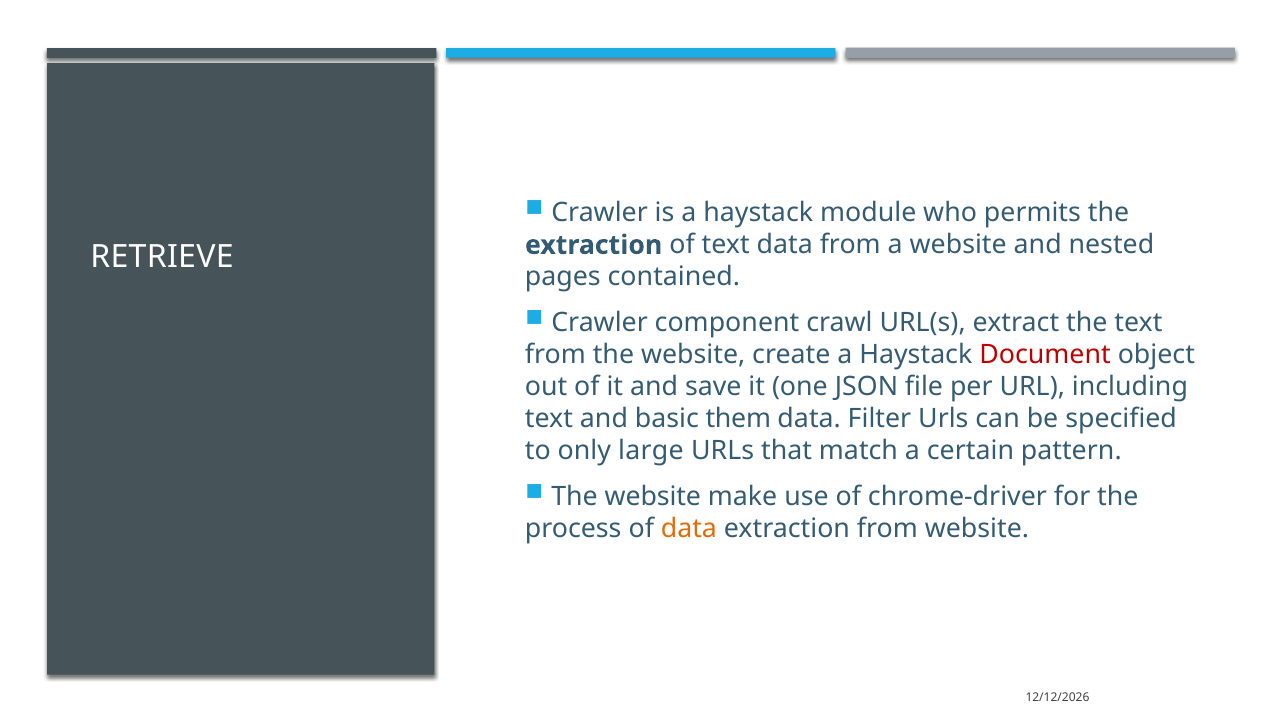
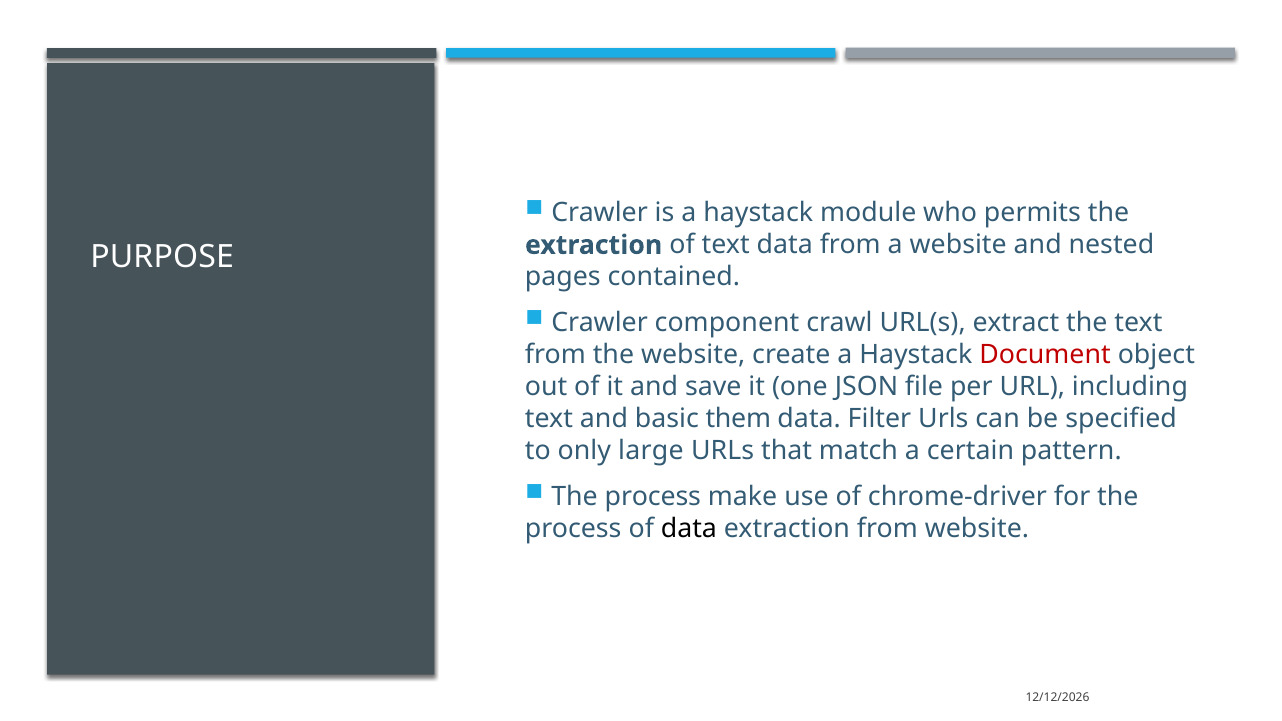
RETRIEVE: RETRIEVE -> PURPOSE (162, 257)
website: website -> process (653, 497)
data colour: orange -> black (689, 529)
